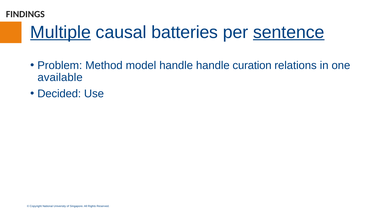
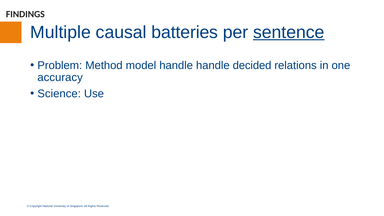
Multiple underline: present -> none (61, 32)
curation: curation -> decided (252, 65)
available: available -> accuracy (60, 77)
Decided: Decided -> Science (59, 94)
